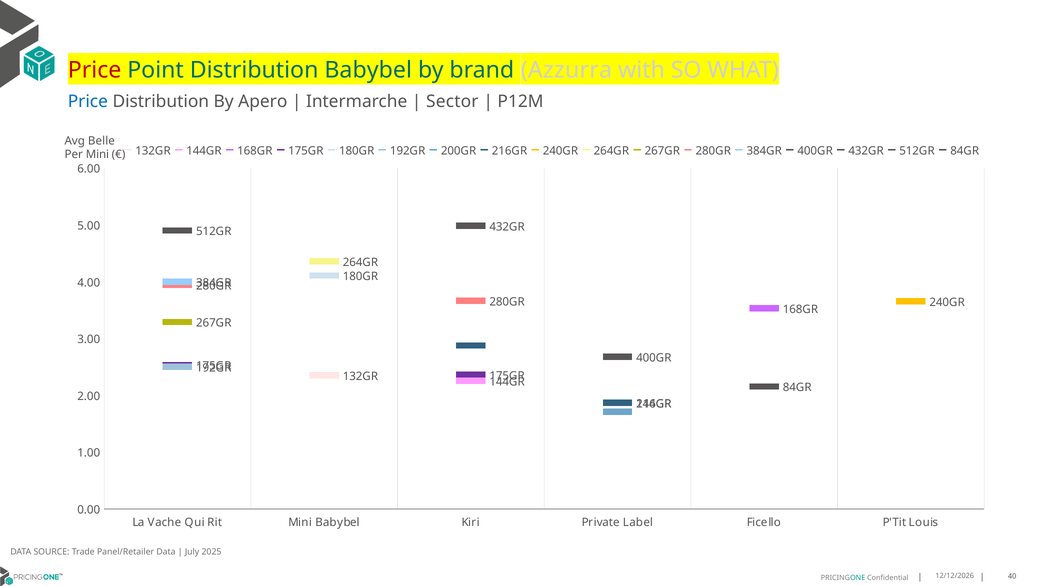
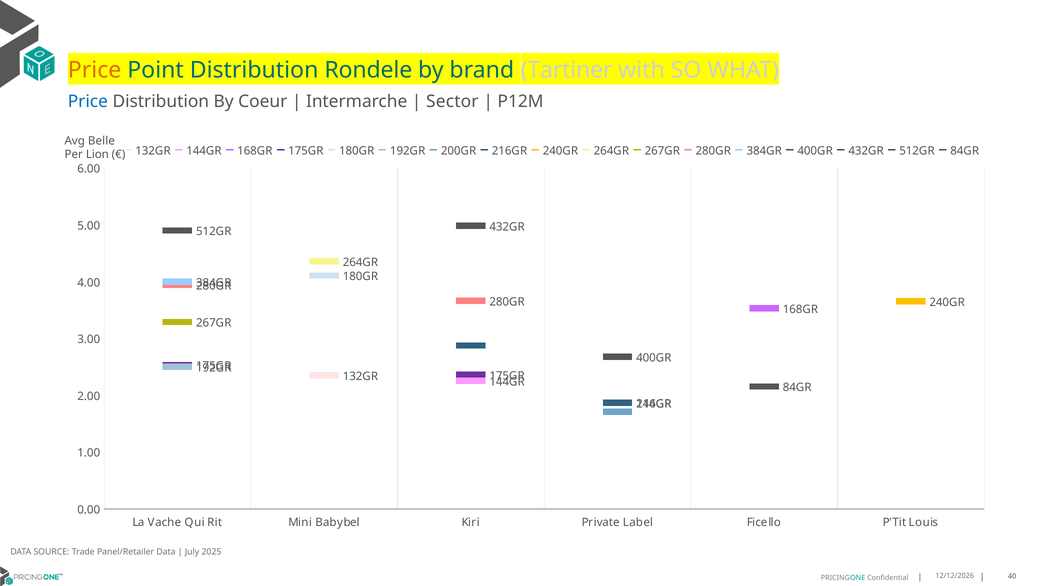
Price colour: red -> orange (95, 70)
Distribution Babybel: Babybel -> Rondele (368, 70)
Azzurra: Azzurra -> Tartiner (567, 70)
Apero: Apero -> Coeur (263, 102)
Per Mini: Mini -> Lion (97, 155)
